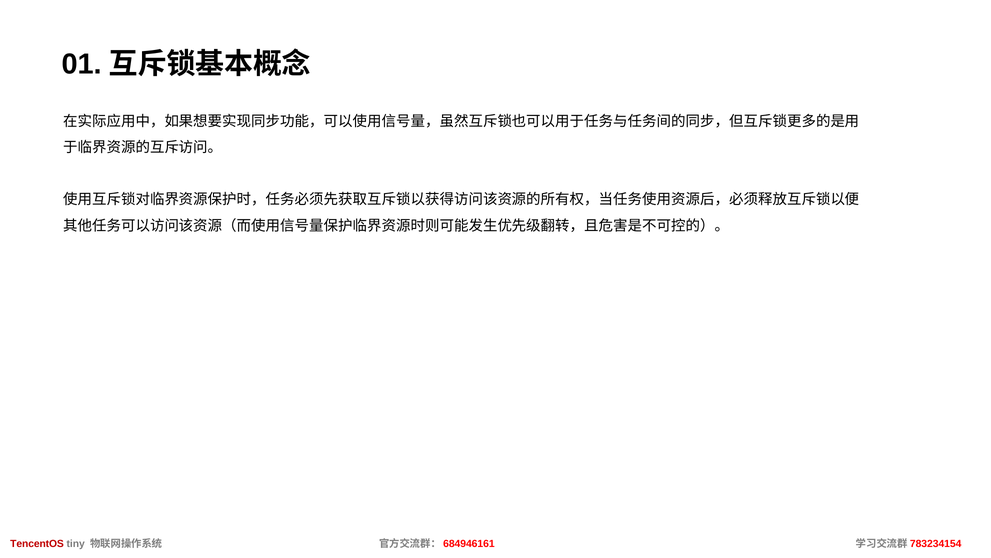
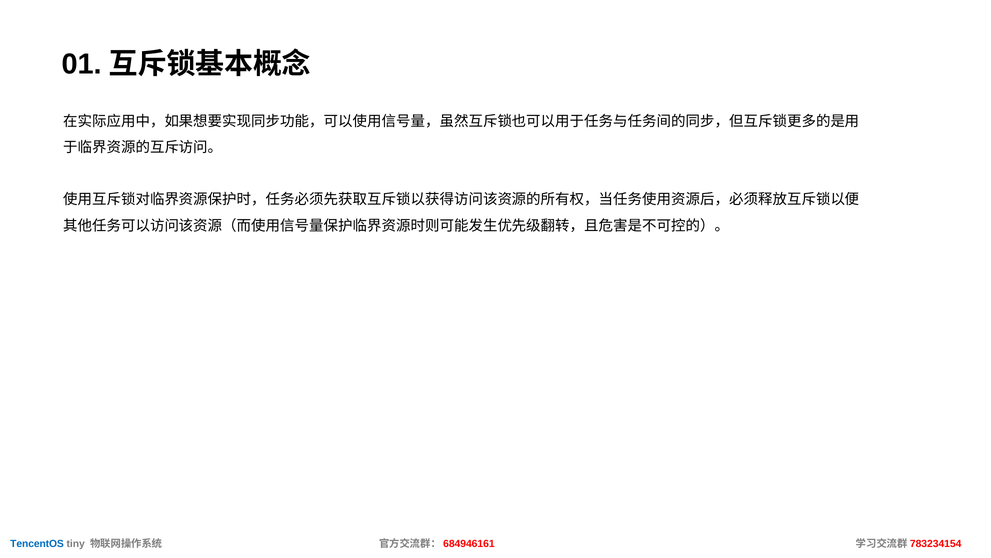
TencentOS colour: red -> blue (37, 543)
